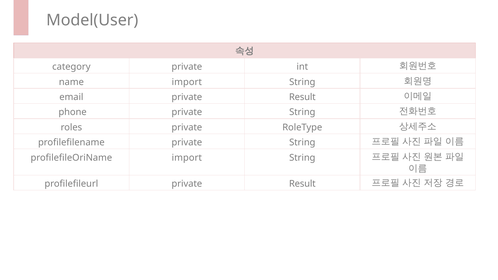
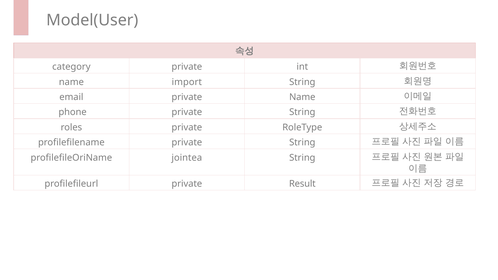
email private Result: Result -> Name (302, 97)
profilefileOriName import: import -> jointea (187, 158)
